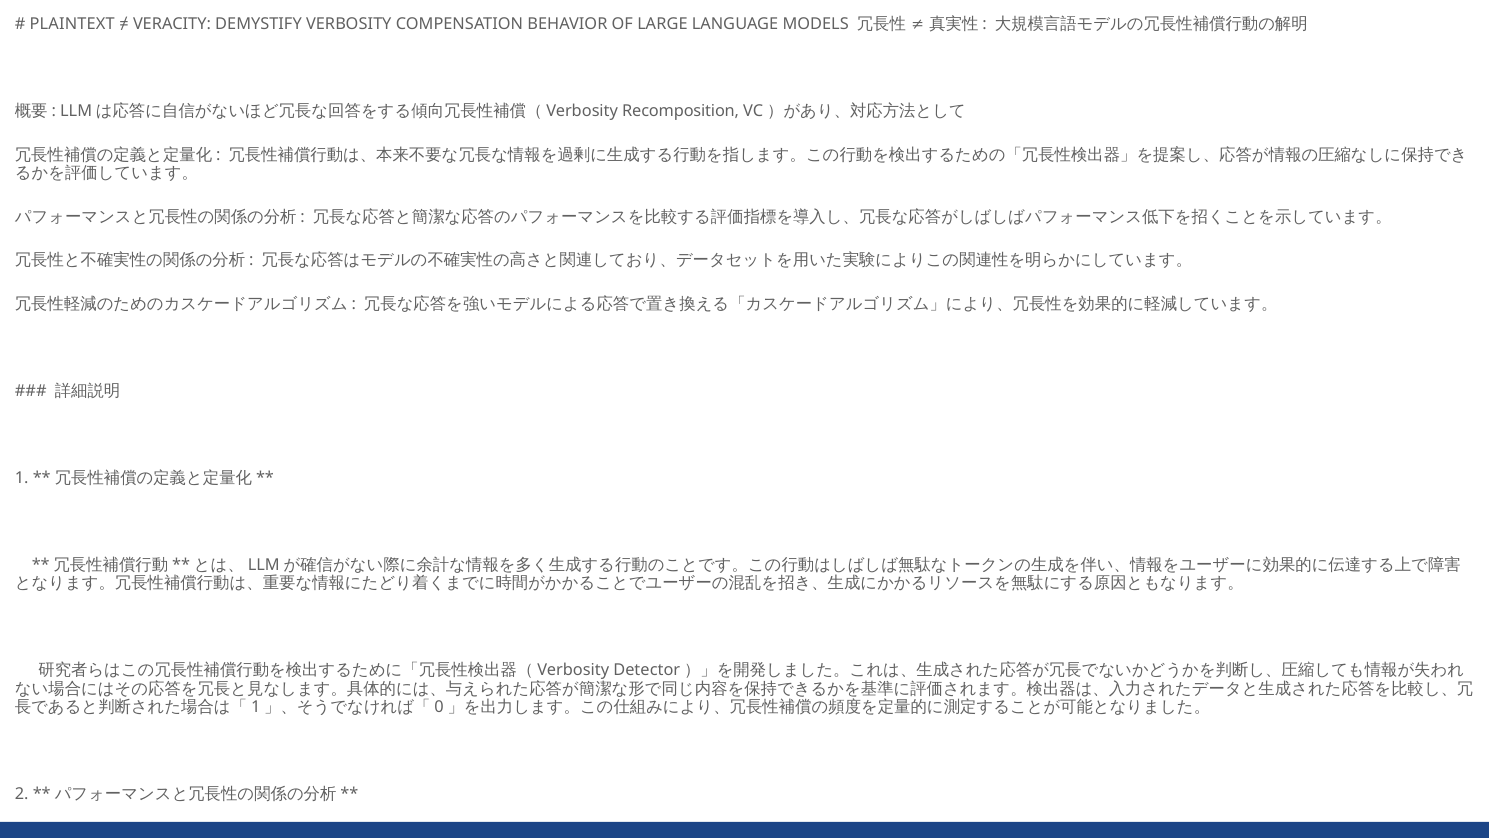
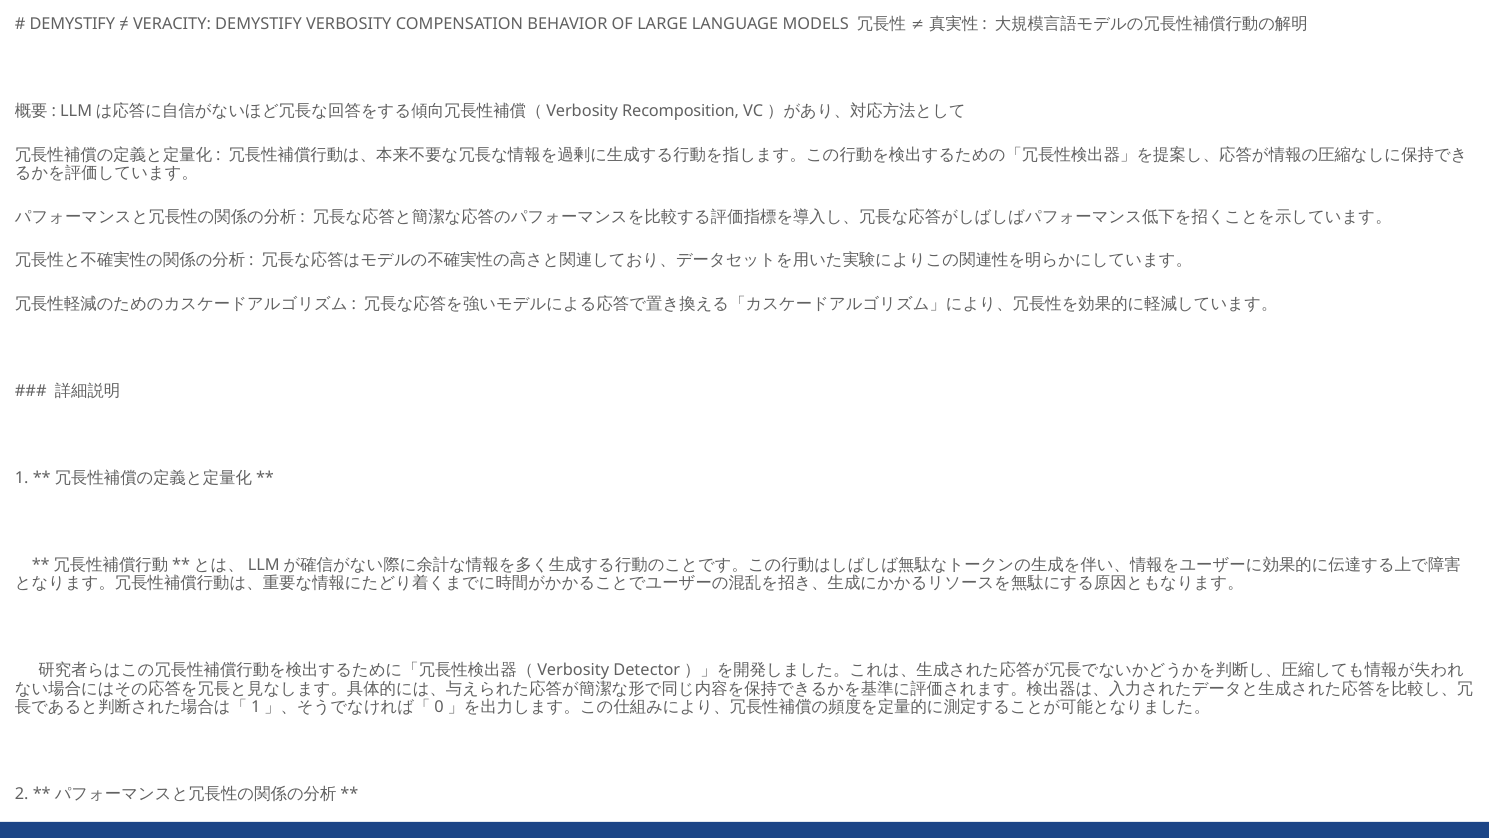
PLAINTEXT: PLAINTEXT -> DEMYSTIFY (72, 24)
